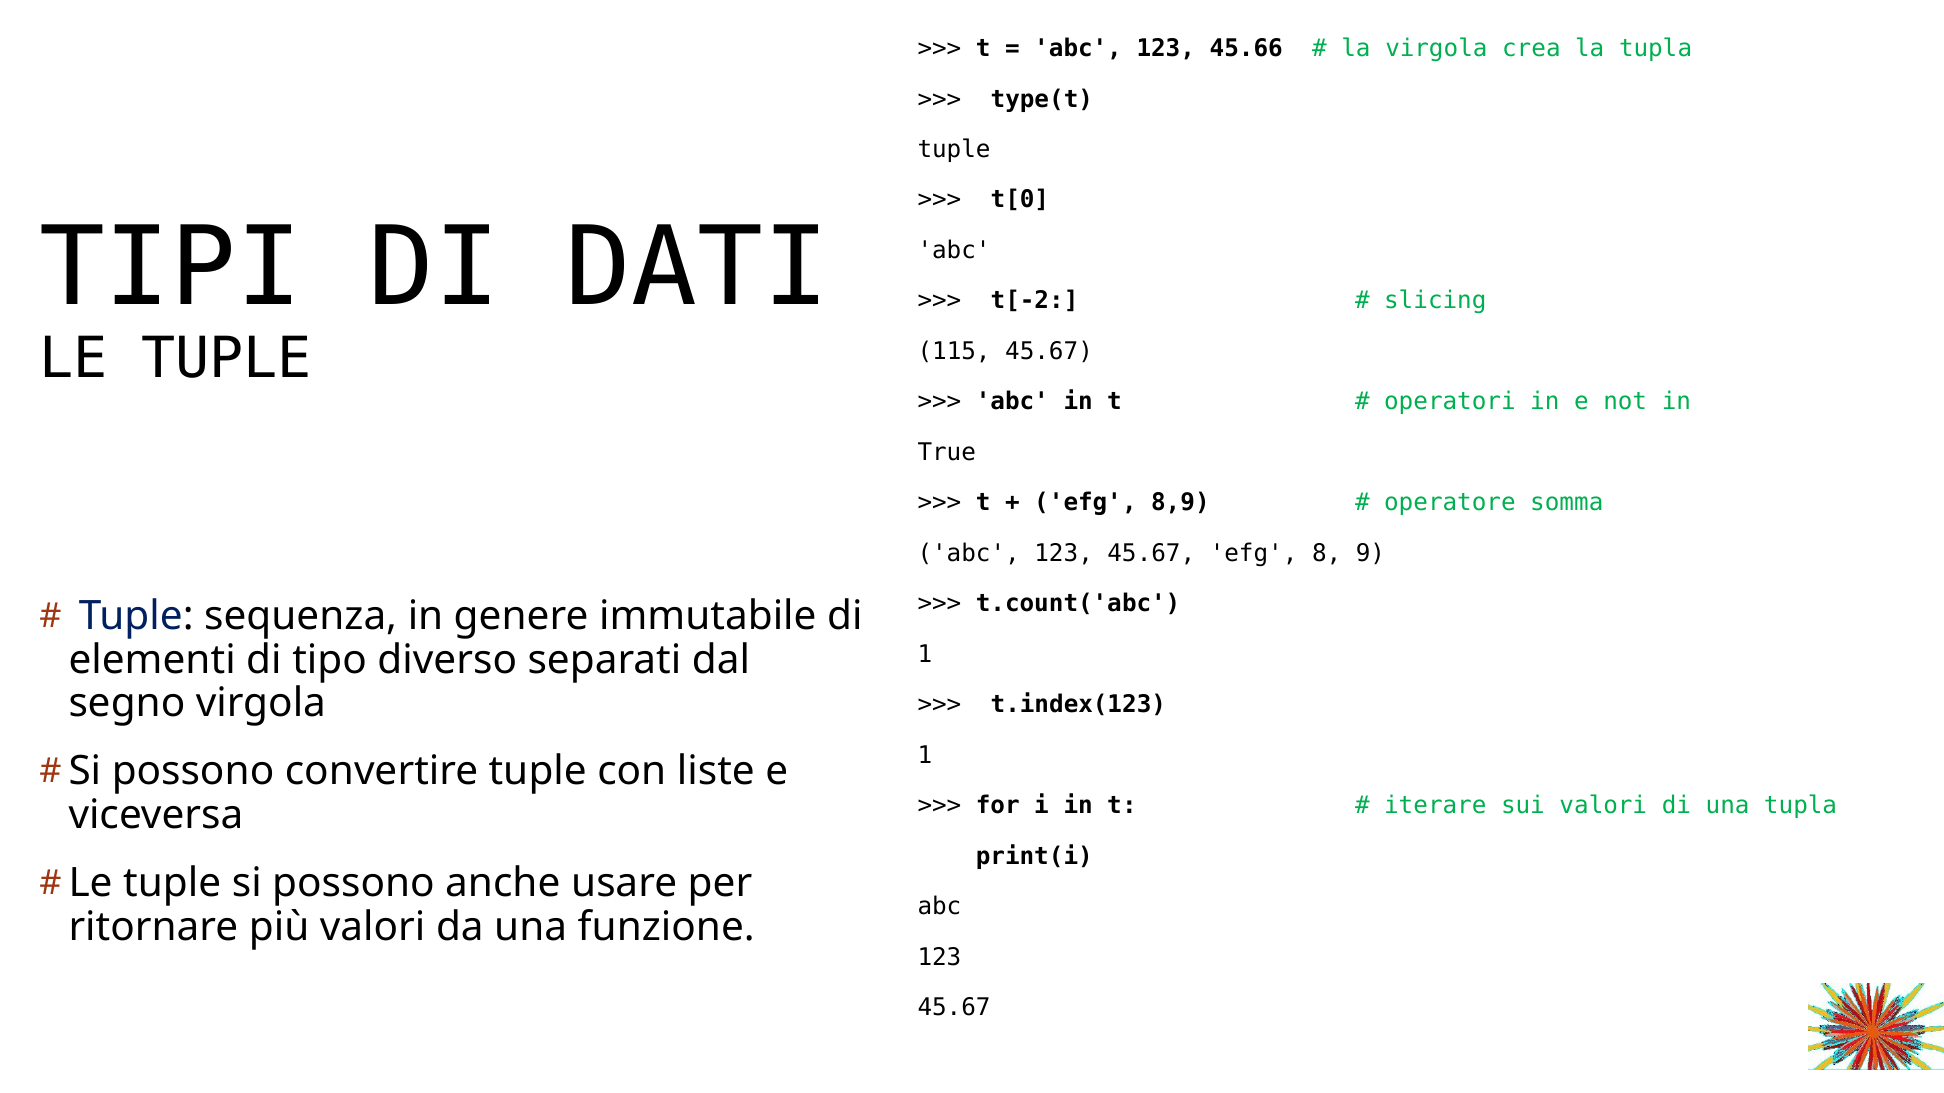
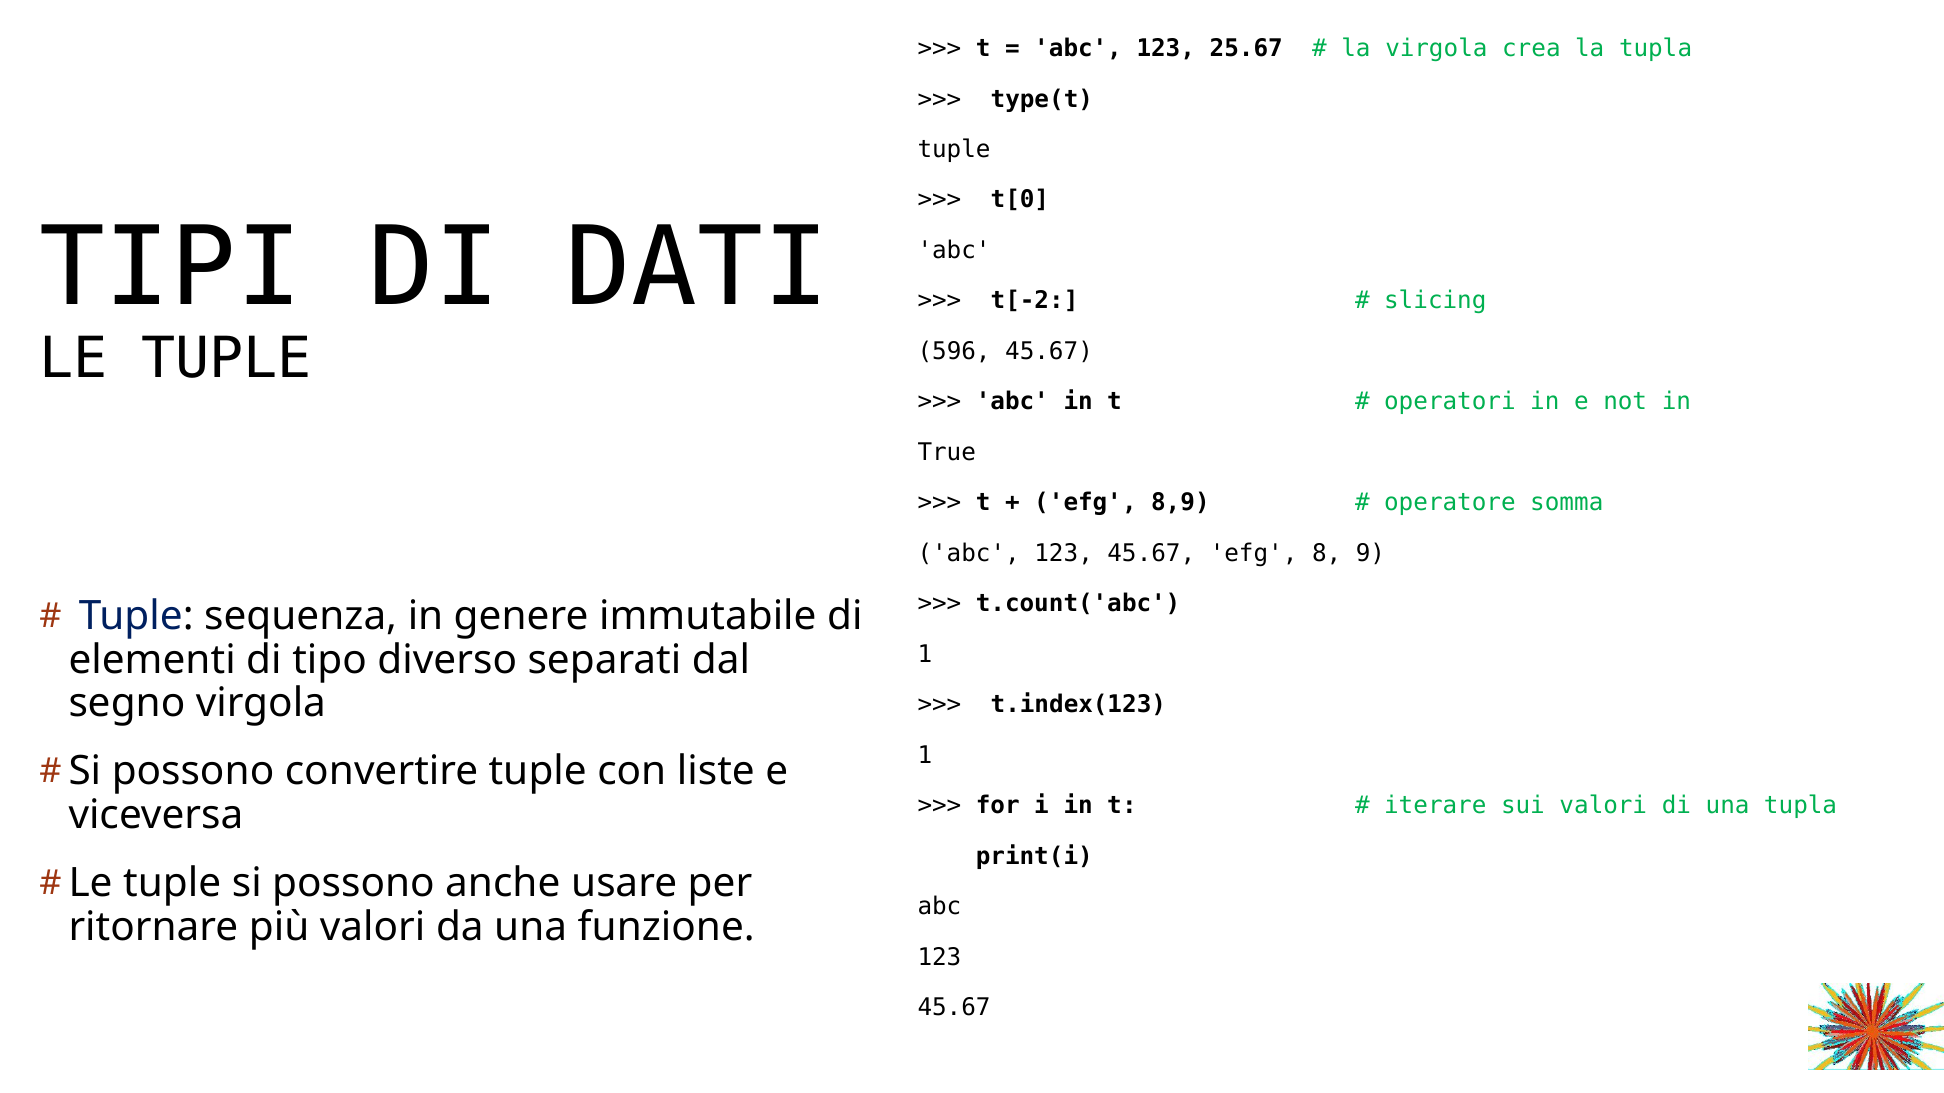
45.66: 45.66 -> 25.67 (1246, 49)
115: 115 -> 596 (954, 352)
